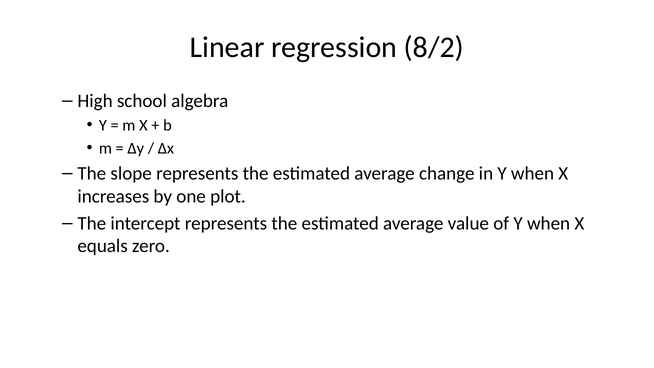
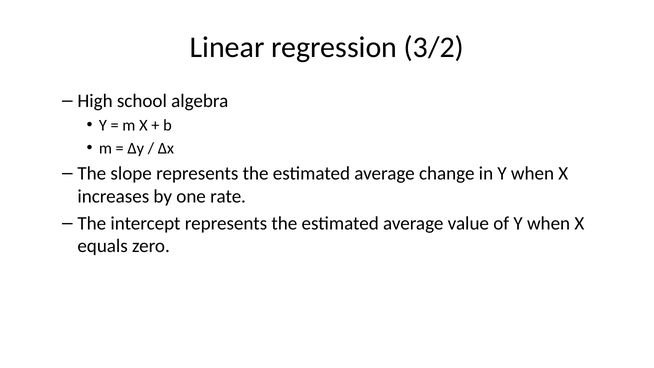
8/2: 8/2 -> 3/2 (434, 47)
plot: plot -> rate (228, 196)
